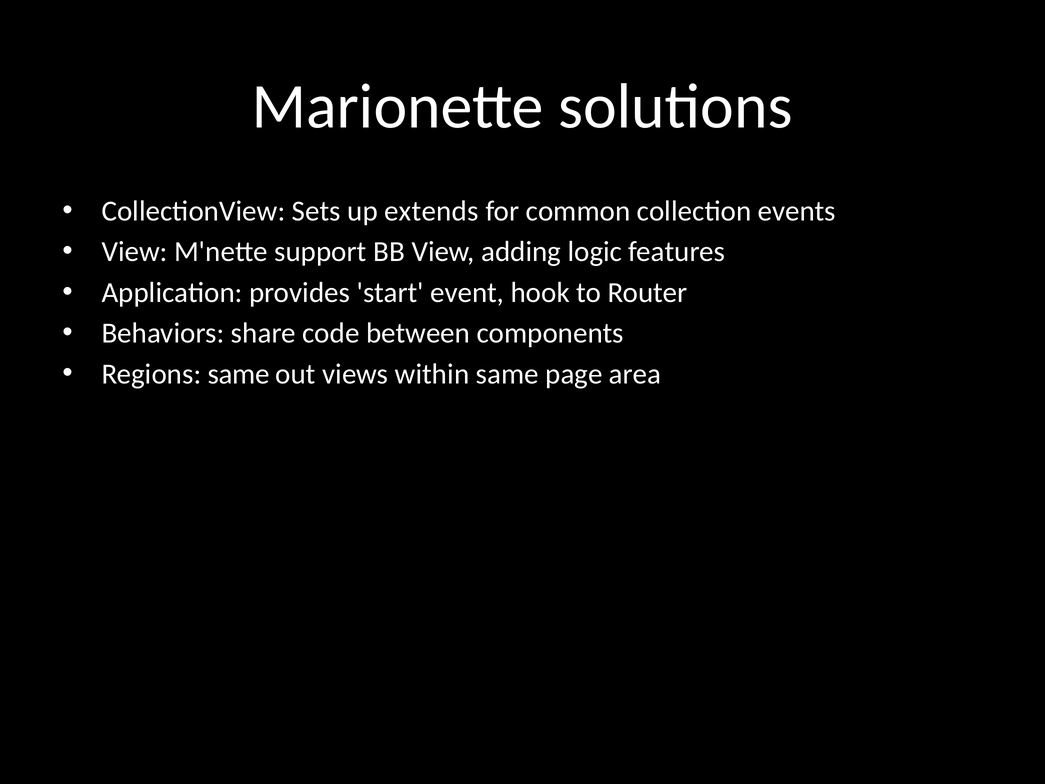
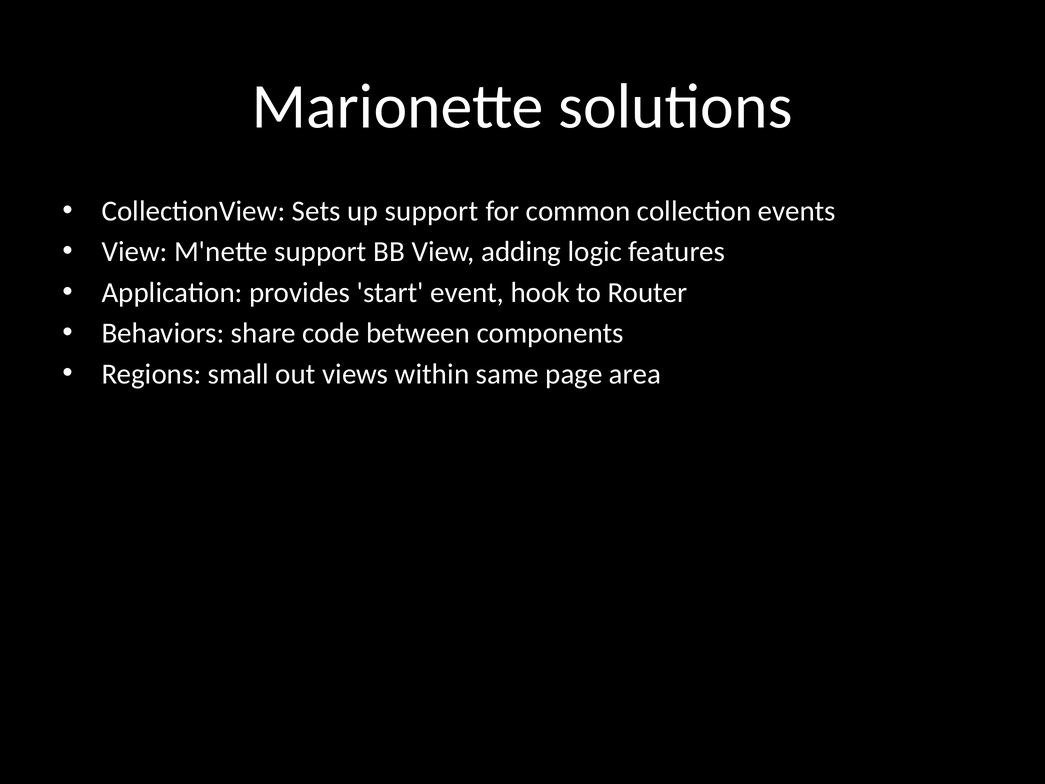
up extends: extends -> support (432, 211)
Regions same: same -> small (238, 374)
